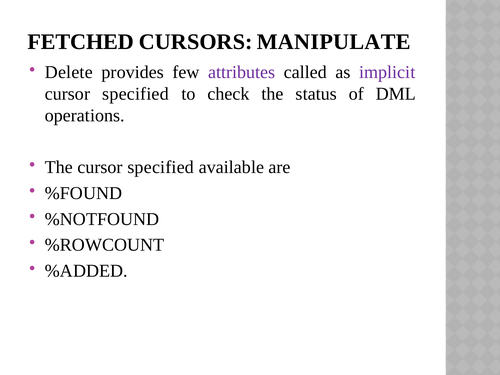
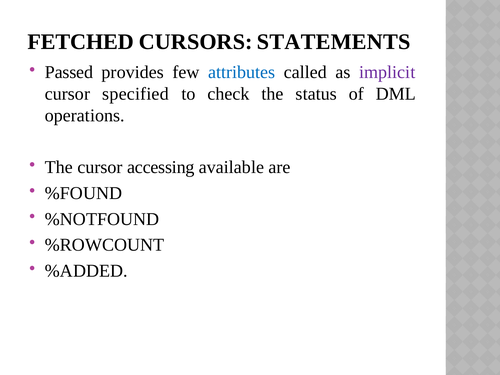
MANIPULATE: MANIPULATE -> STATEMENTS (334, 42)
Delete: Delete -> Passed (69, 72)
attributes colour: purple -> blue (242, 72)
The cursor specified: specified -> accessing (161, 167)
